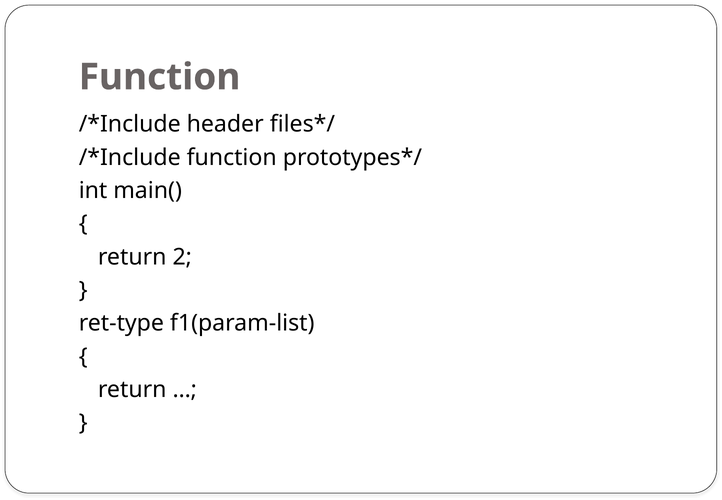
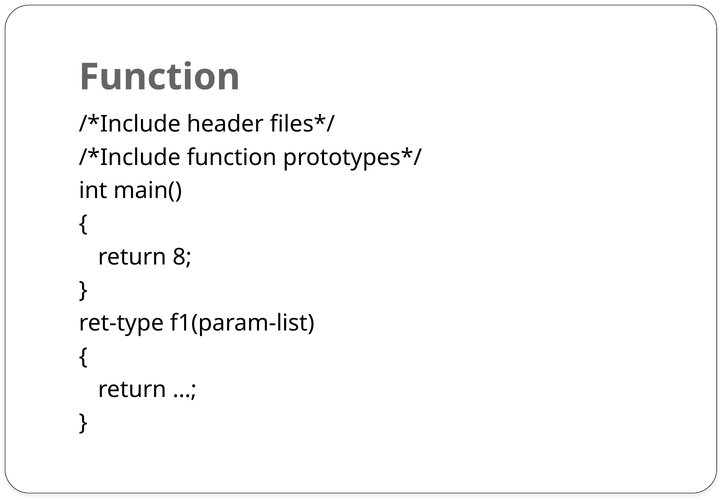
2: 2 -> 8 (182, 257)
